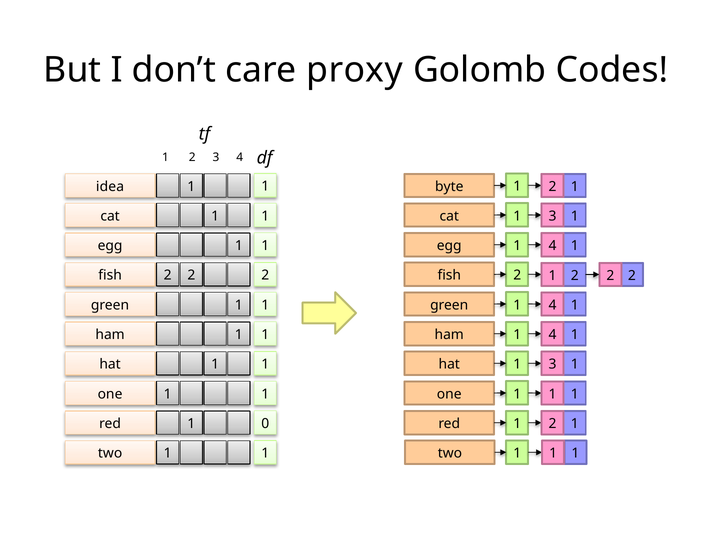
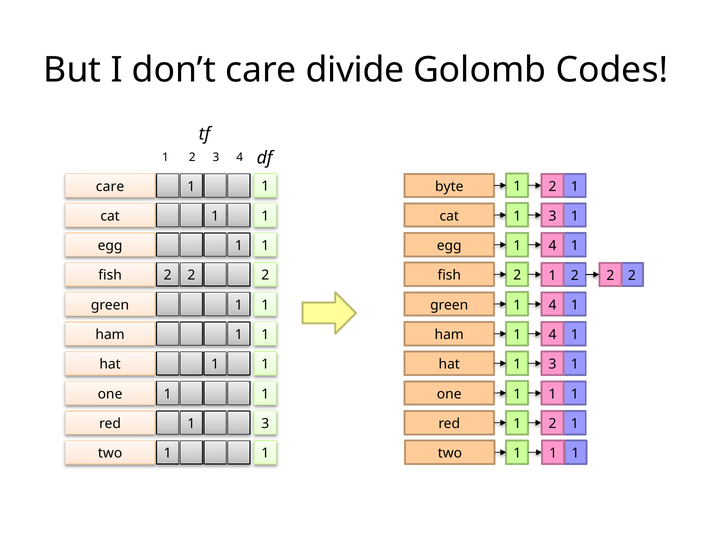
proxy: proxy -> divide (355, 70)
idea: idea -> care (110, 186)
1 0: 0 -> 3 (265, 424)
